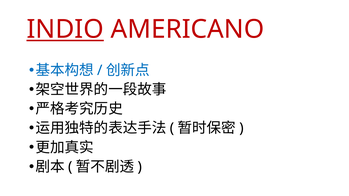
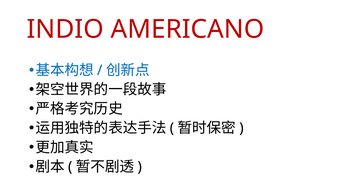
INDIO underline: present -> none (65, 29)
